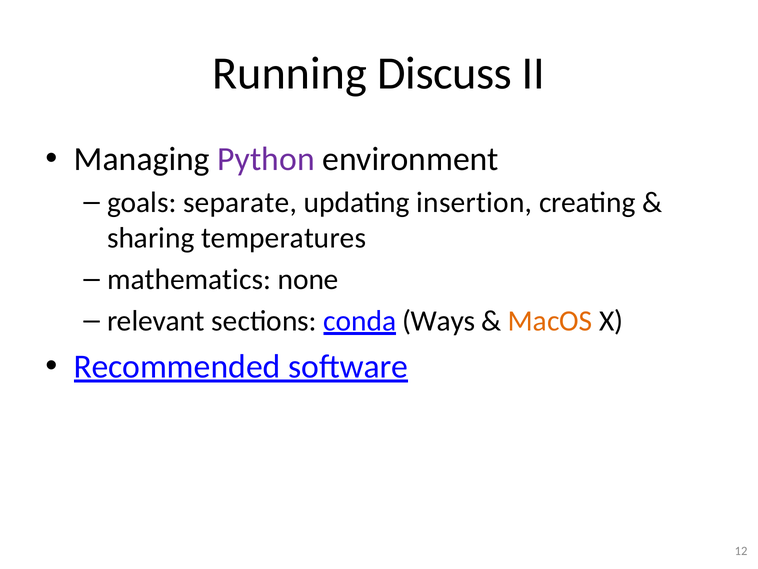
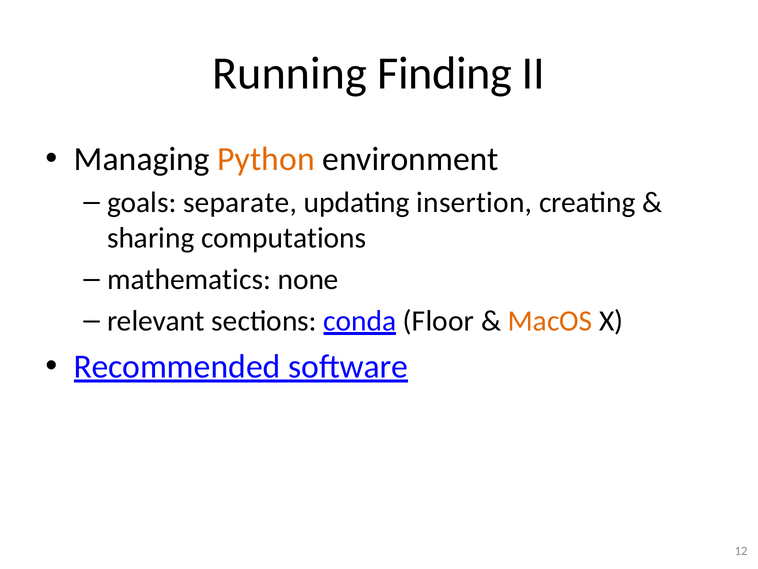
Discuss: Discuss -> Finding (445, 73)
Python colour: purple -> orange (266, 159)
temperatures: temperatures -> computations (284, 238)
Ways: Ways -> Floor (438, 321)
